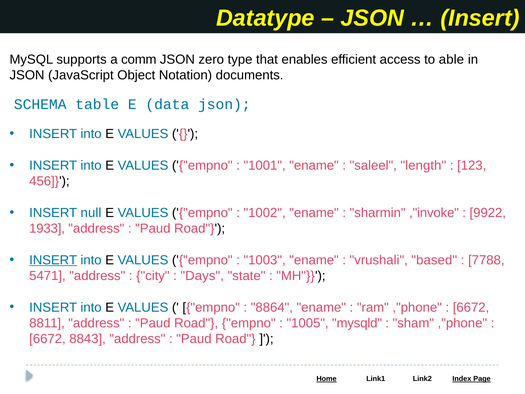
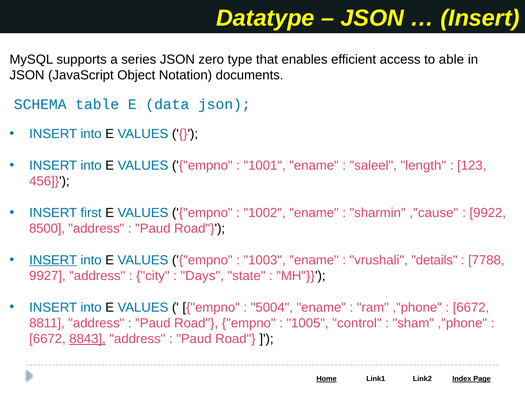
comm: comm -> series (139, 59)
null: null -> first (91, 213)
,"invoke: ,"invoke -> ,"cause (434, 213)
1933: 1933 -> 8500 (47, 228)
based: based -> details (434, 260)
5471: 5471 -> 9927 (47, 276)
8864: 8864 -> 5004 (272, 307)
mysqld: mysqld -> control (357, 323)
8843 underline: none -> present (88, 339)
